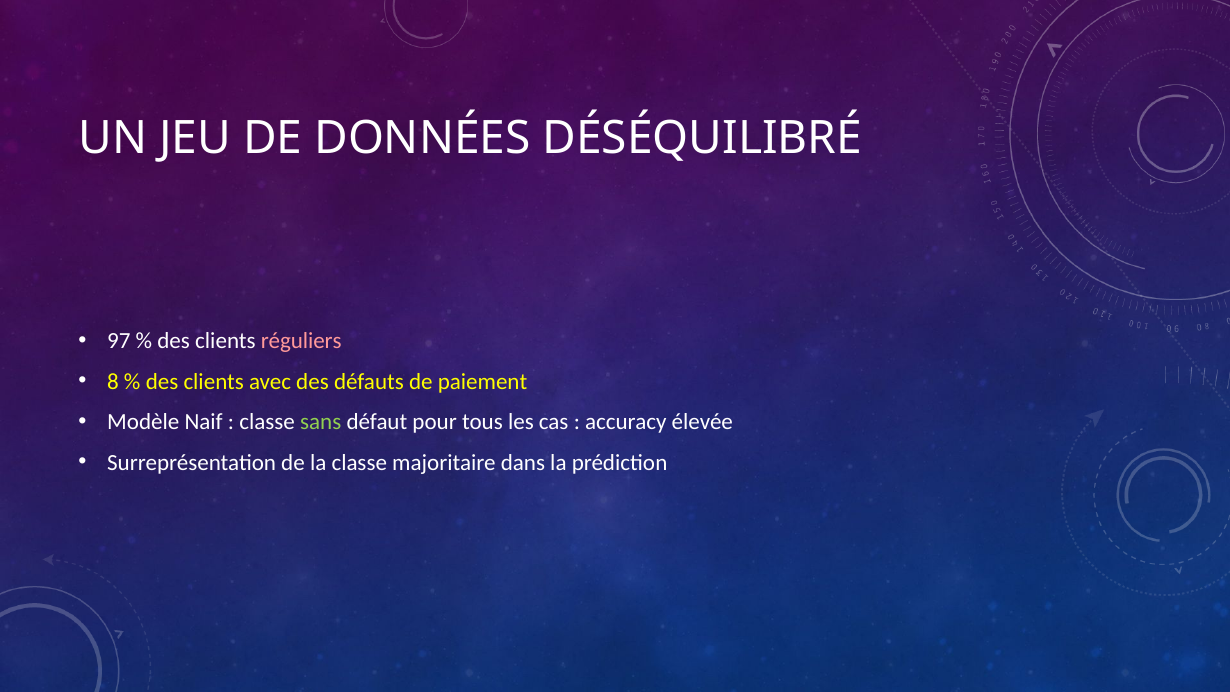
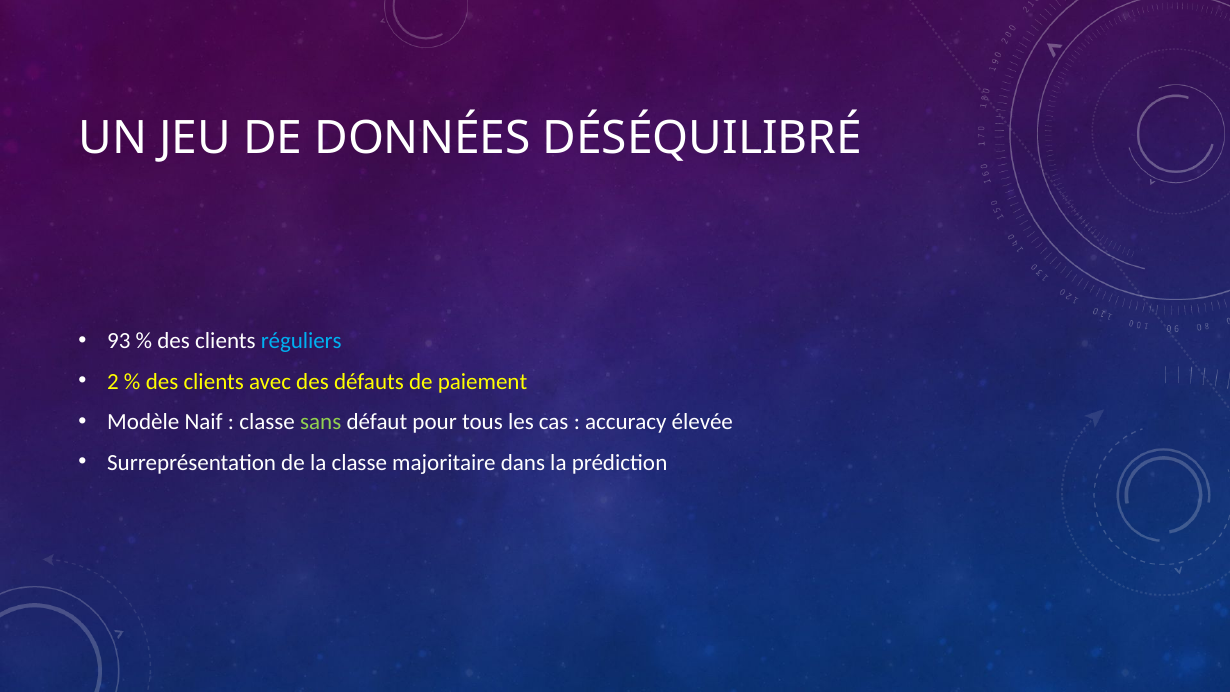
97: 97 -> 93 (119, 341)
réguliers colour: pink -> light blue (301, 341)
8: 8 -> 2 (113, 382)
